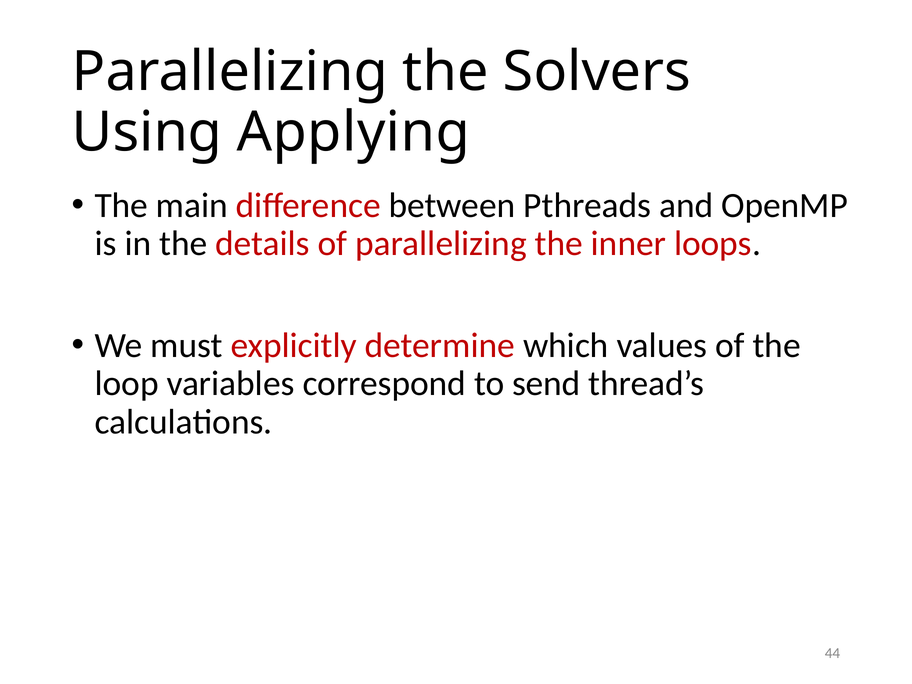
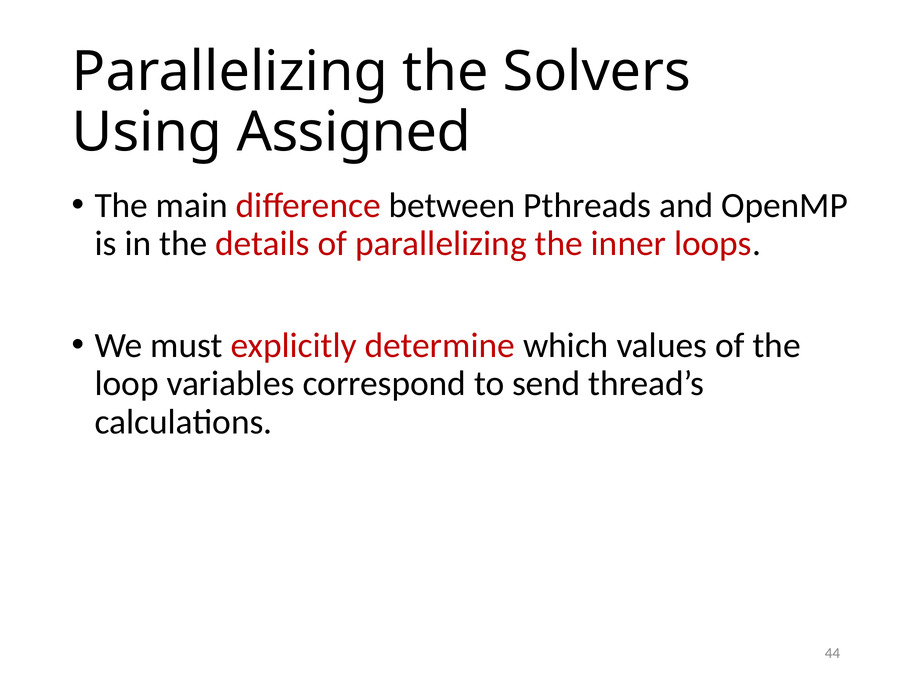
Applying: Applying -> Assigned (354, 132)
